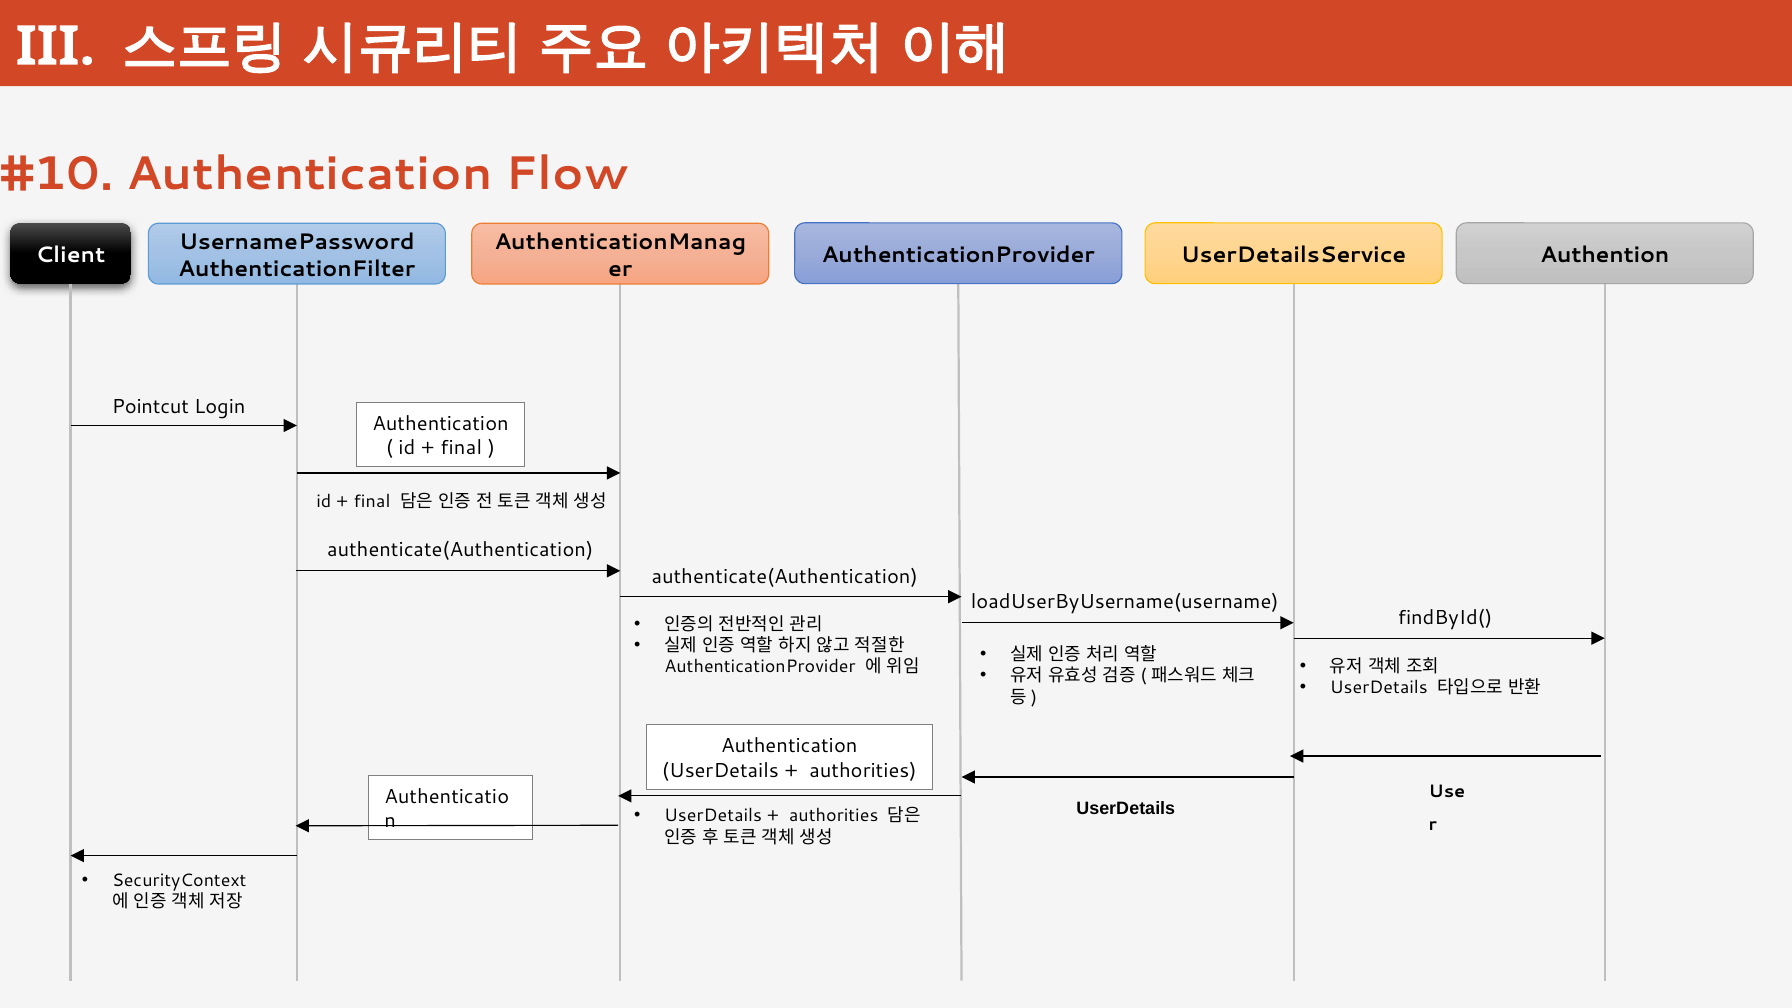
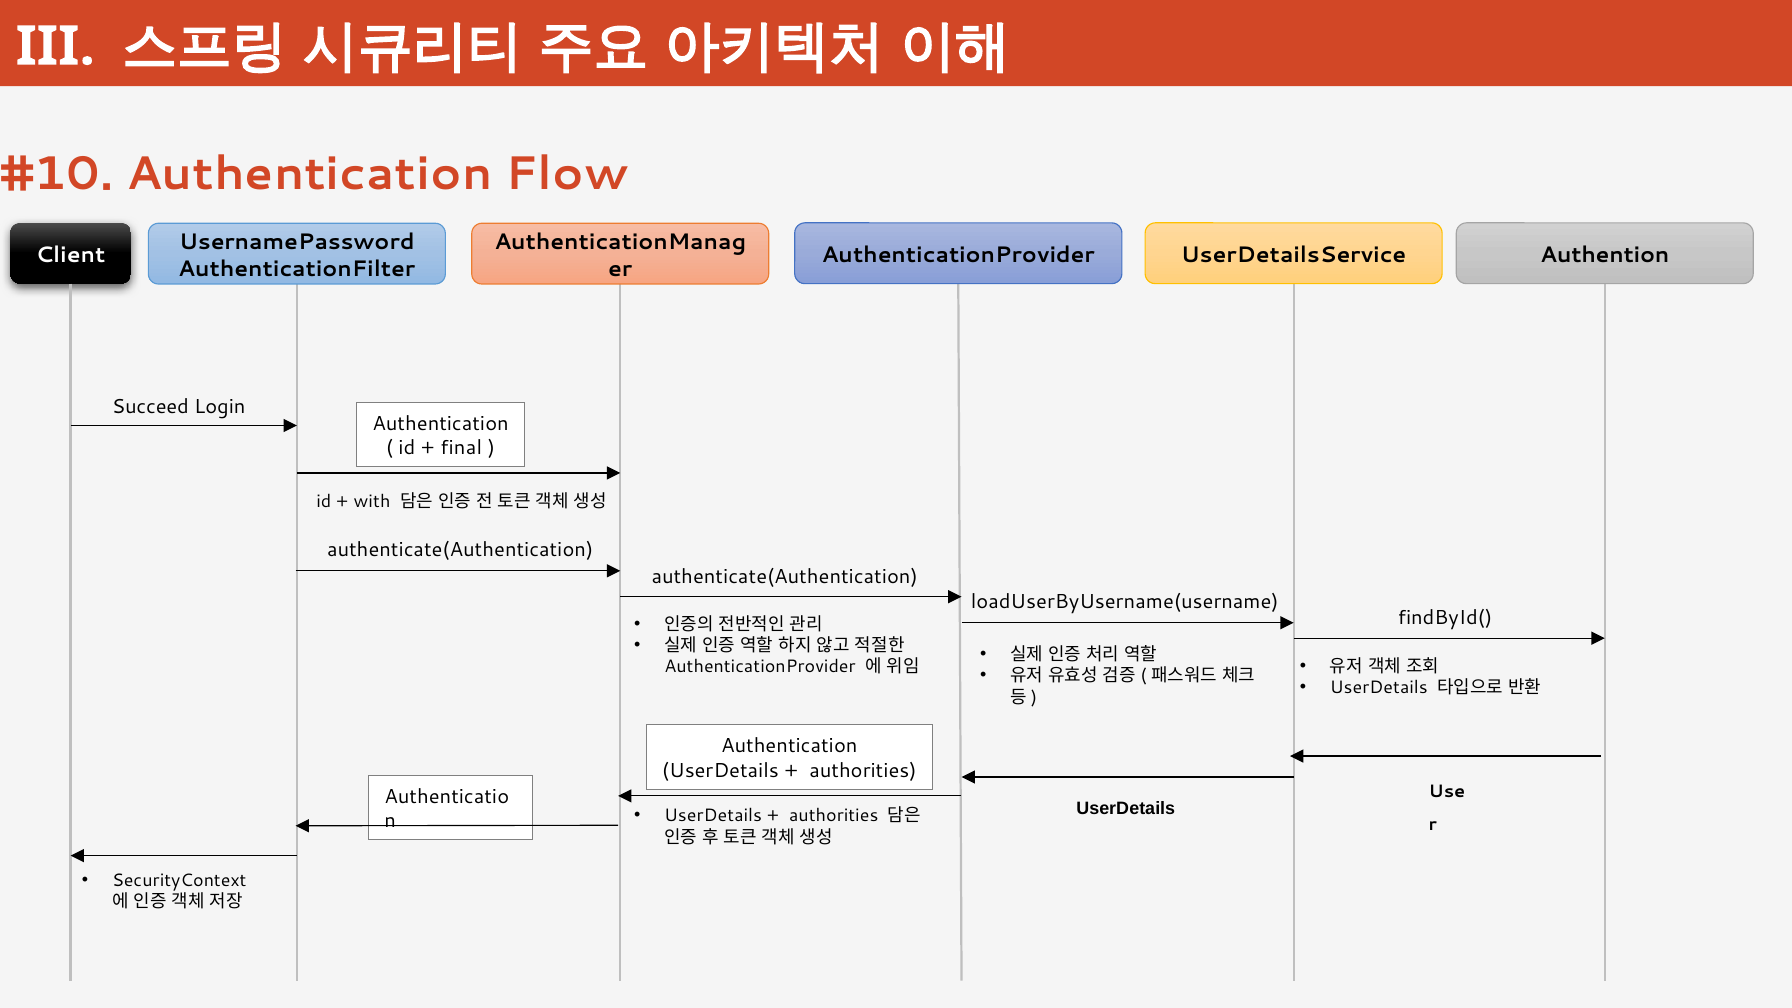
Pointcut: Pointcut -> Succeed (150, 407)
final: final -> with (372, 502)
